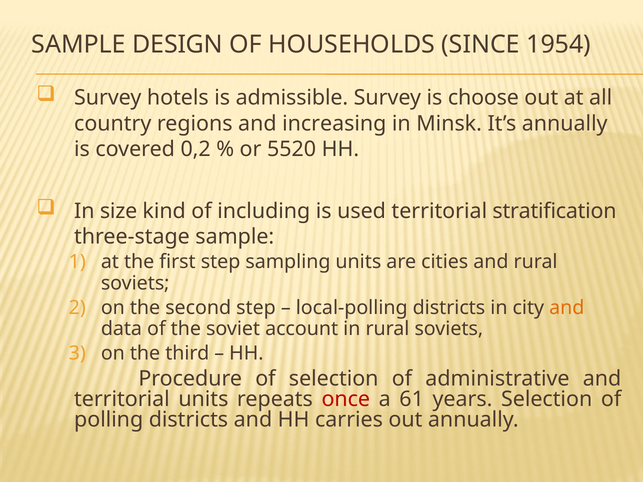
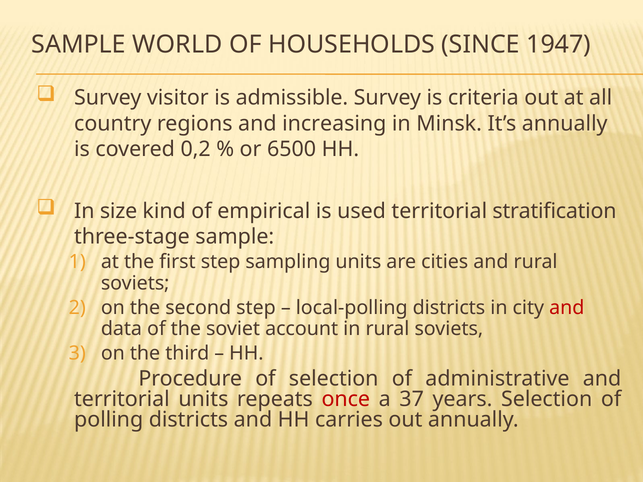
DESIGN: DESIGN -> WORLD (177, 45)
1954: 1954 -> 1947 (559, 45)
hotels: hotels -> visitor (178, 98)
choose: choose -> criteria (483, 98)
5520: 5520 -> 6500 (292, 149)
including: including -> empirical (264, 211)
and colour: orange -> red (567, 308)
61: 61 -> 37 (412, 399)
